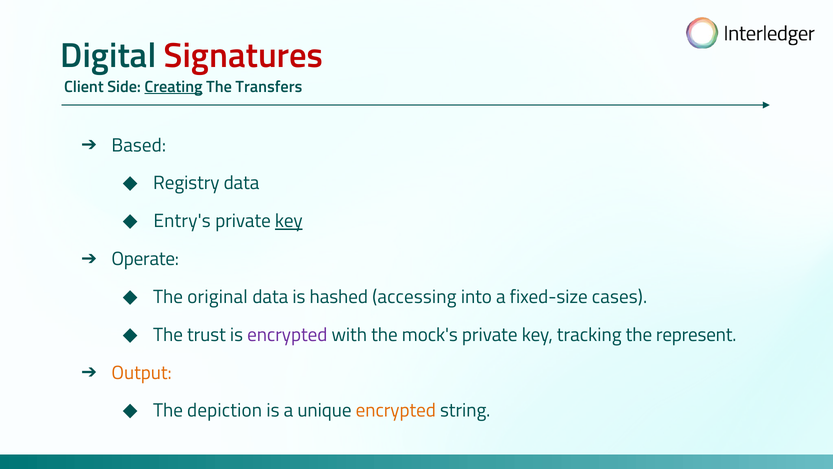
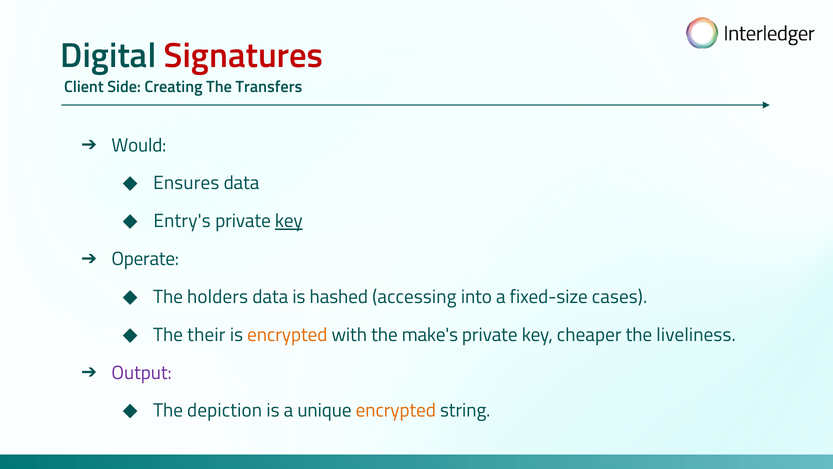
Creating underline: present -> none (174, 87)
Based: Based -> Would (139, 145)
Registry: Registry -> Ensures (186, 183)
original: original -> holders (218, 297)
trust: trust -> their (206, 335)
encrypted colour: purple -> orange (287, 335)
mock's: mock's -> make's (430, 335)
tracking: tracking -> cheaper (589, 335)
represent: represent -> liveliness (696, 335)
Output colour: orange -> purple (142, 372)
